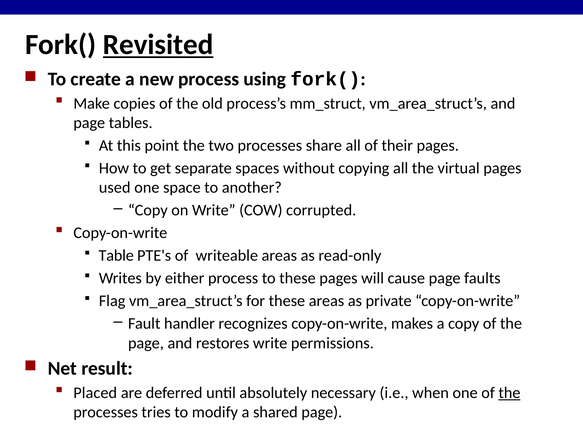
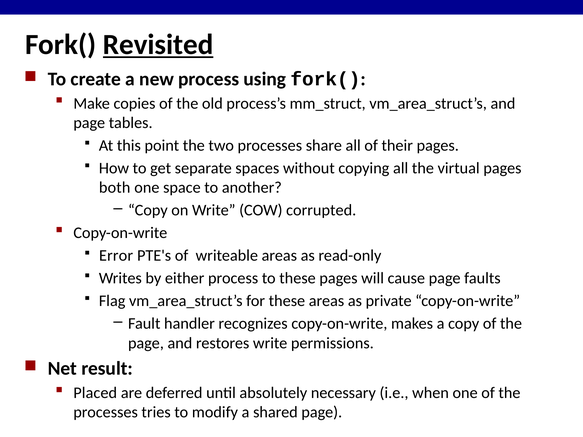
used: used -> both (115, 188)
Table: Table -> Error (116, 256)
the underline: present -> none (509, 393)
